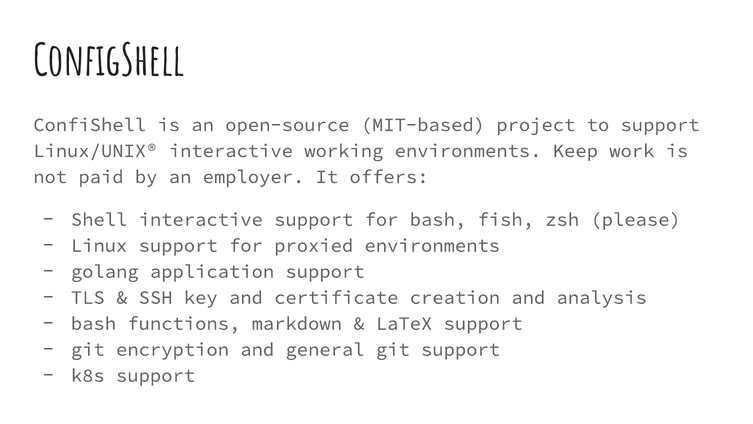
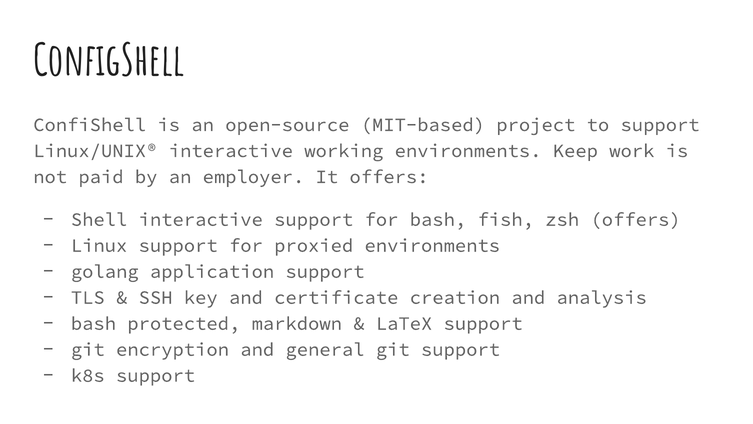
zsh please: please -> offers (636, 219)
functions: functions -> protected (184, 323)
